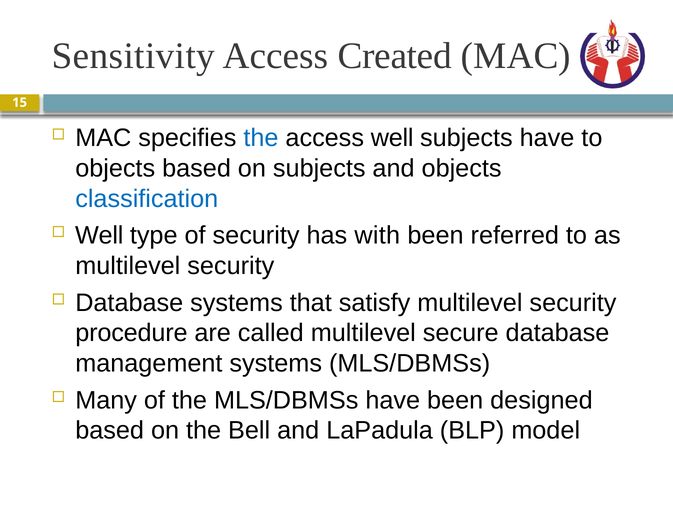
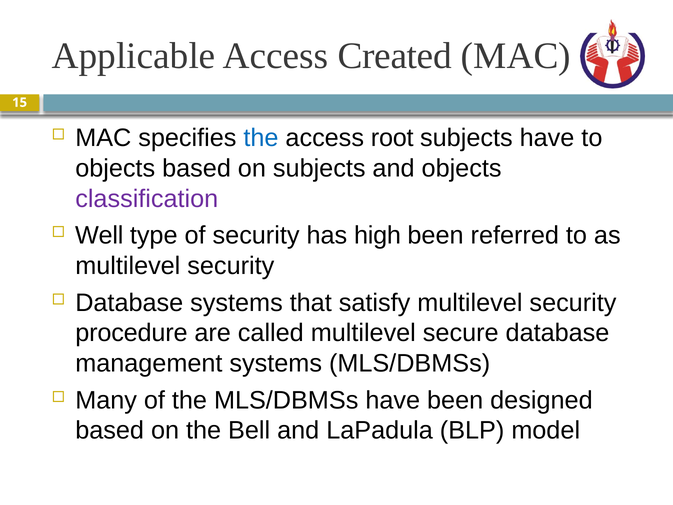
Sensitivity: Sensitivity -> Applicable (134, 56)
access well: well -> root (392, 138)
classification colour: blue -> purple (147, 199)
with: with -> high (377, 235)
